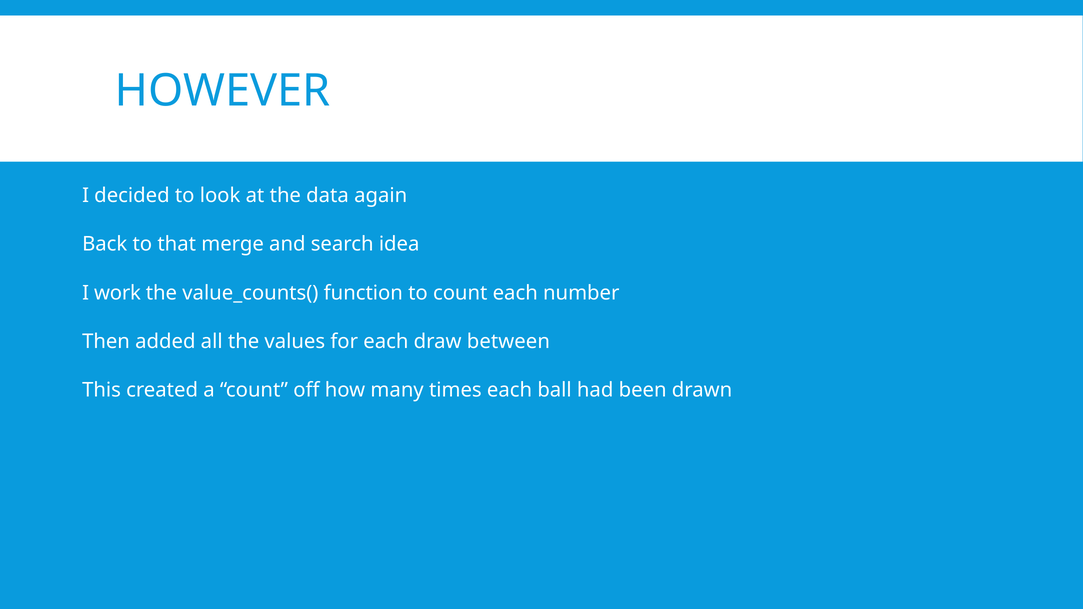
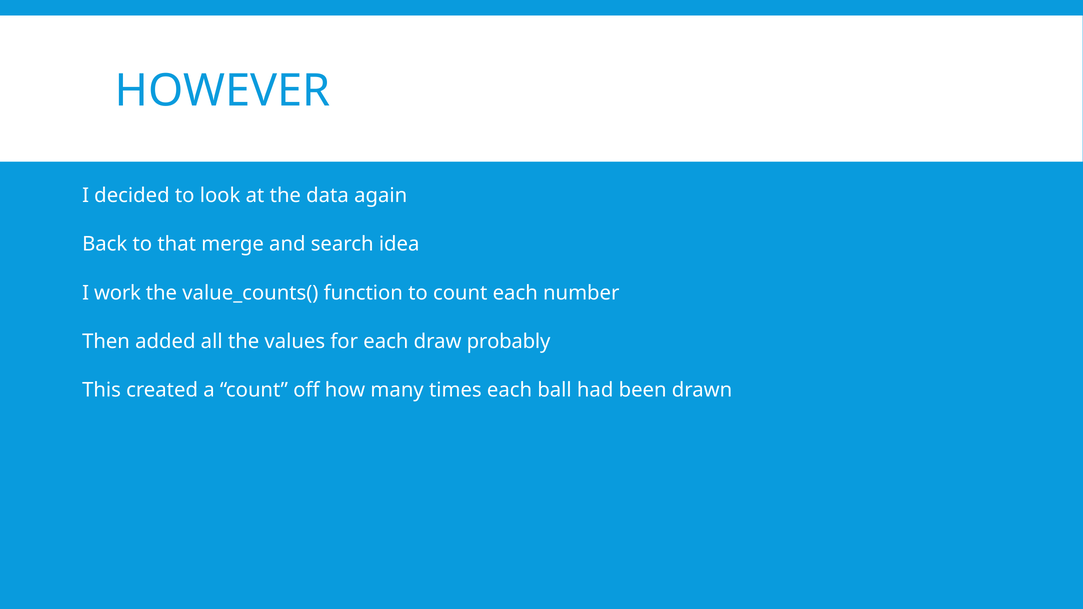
between: between -> probably (509, 342)
